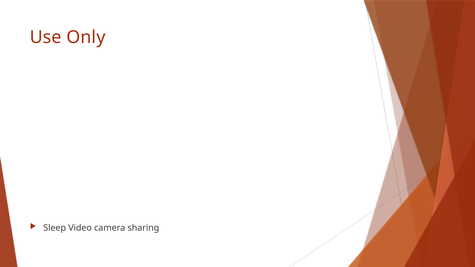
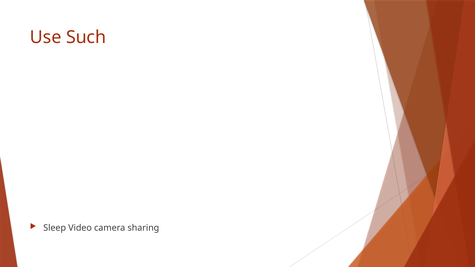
Only: Only -> Such (86, 37)
